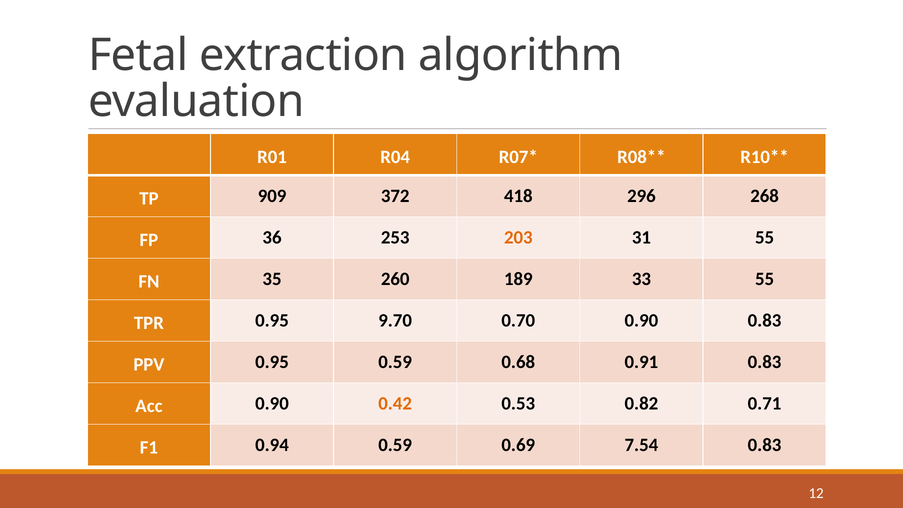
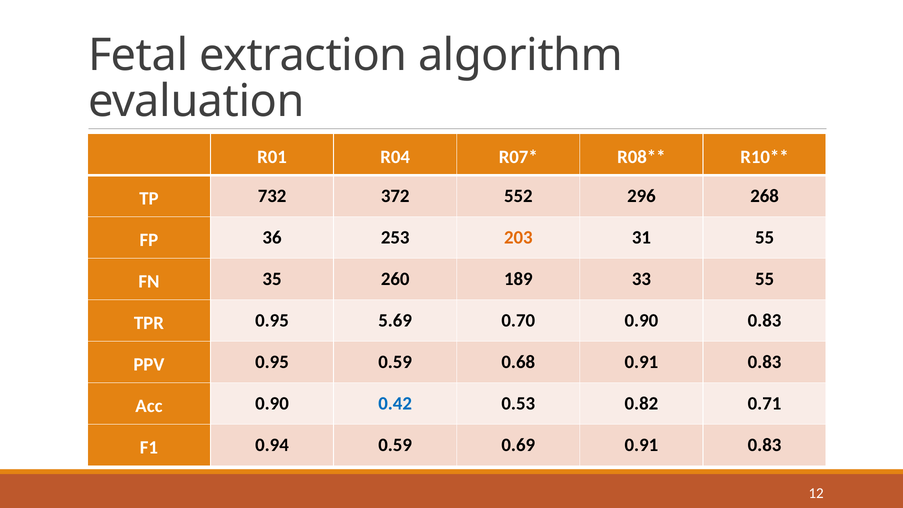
909: 909 -> 732 (272, 196)
418: 418 -> 552 (518, 196)
9.70: 9.70 -> 5.69 (395, 321)
0.42 colour: orange -> blue (395, 404)
0.69 7.54: 7.54 -> 0.91 (641, 445)
